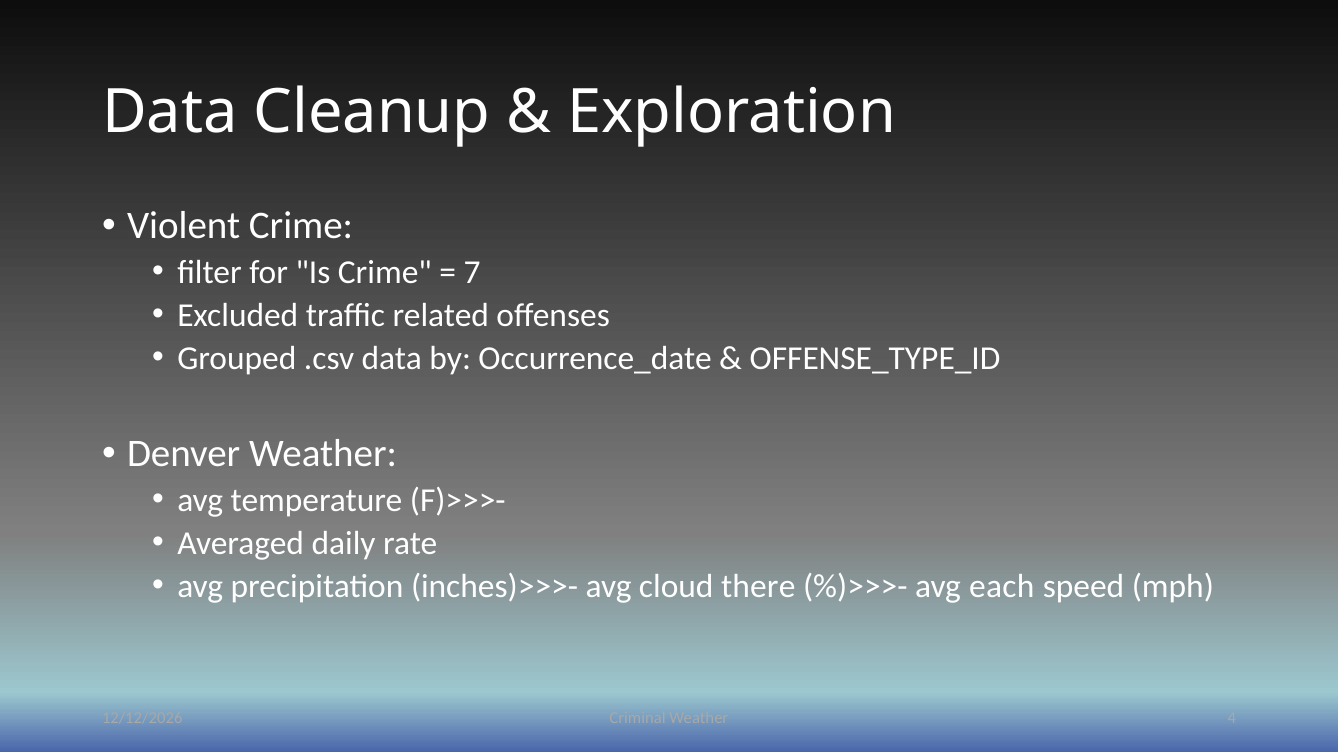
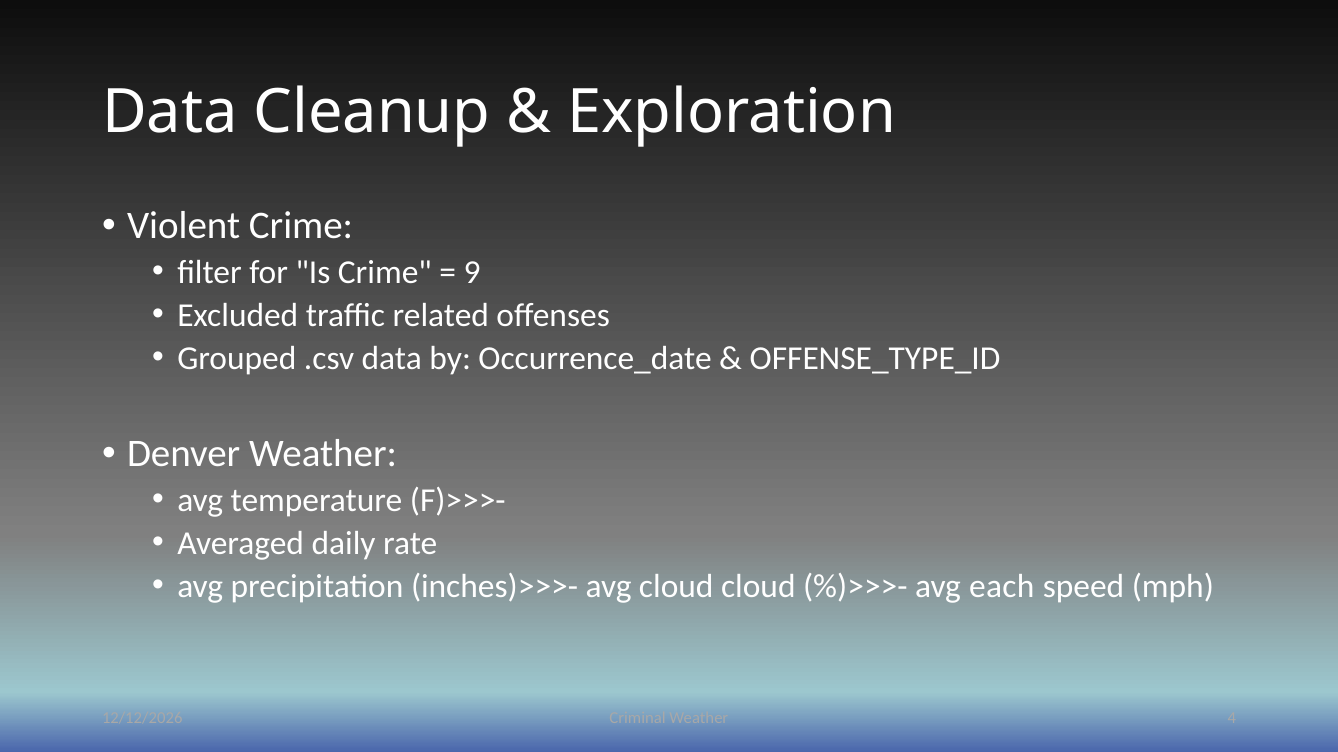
7: 7 -> 9 (472, 272)
cloud there: there -> cloud (758, 587)
